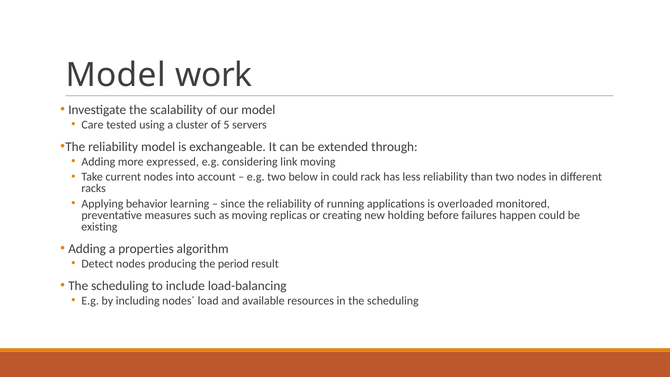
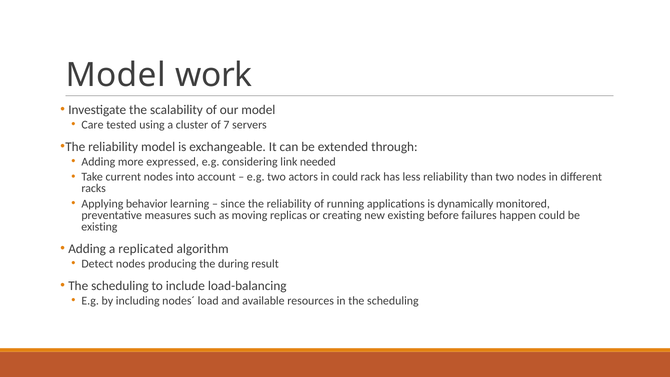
5: 5 -> 7 (226, 125)
link moving: moving -> needed (318, 162)
below: below -> actors (303, 177)
overloaded: overloaded -> dynamically (465, 204)
new holding: holding -> existing (406, 215)
properties: properties -> replicated (146, 249)
period: period -> during (233, 264)
